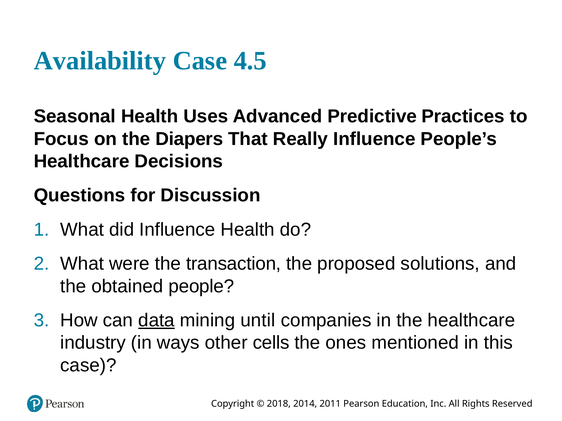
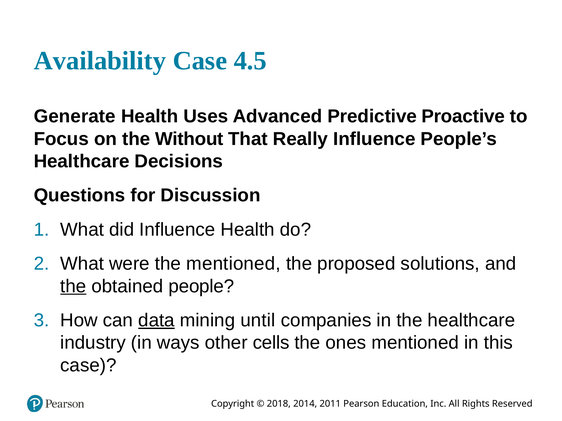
Seasonal: Seasonal -> Generate (75, 117)
Practices: Practices -> Proactive (463, 117)
Diapers: Diapers -> Without (189, 139)
the transaction: transaction -> mentioned (233, 264)
the underline: none -> present (73, 287)
